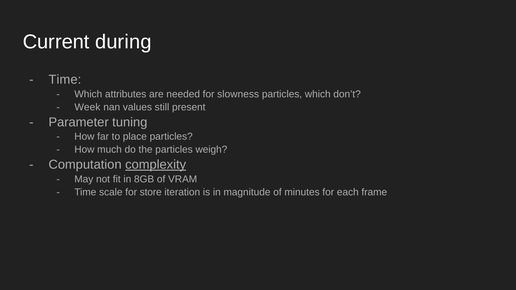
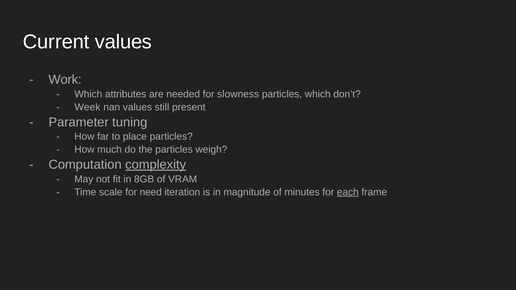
Current during: during -> values (123, 42)
Time: Time -> Work (65, 80)
store: store -> need (151, 192)
each underline: none -> present (348, 192)
